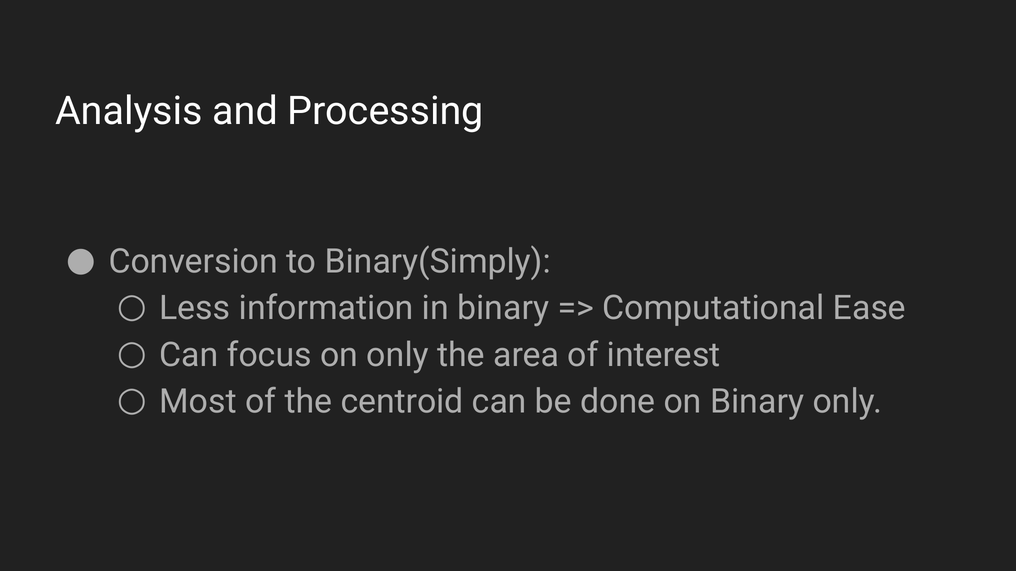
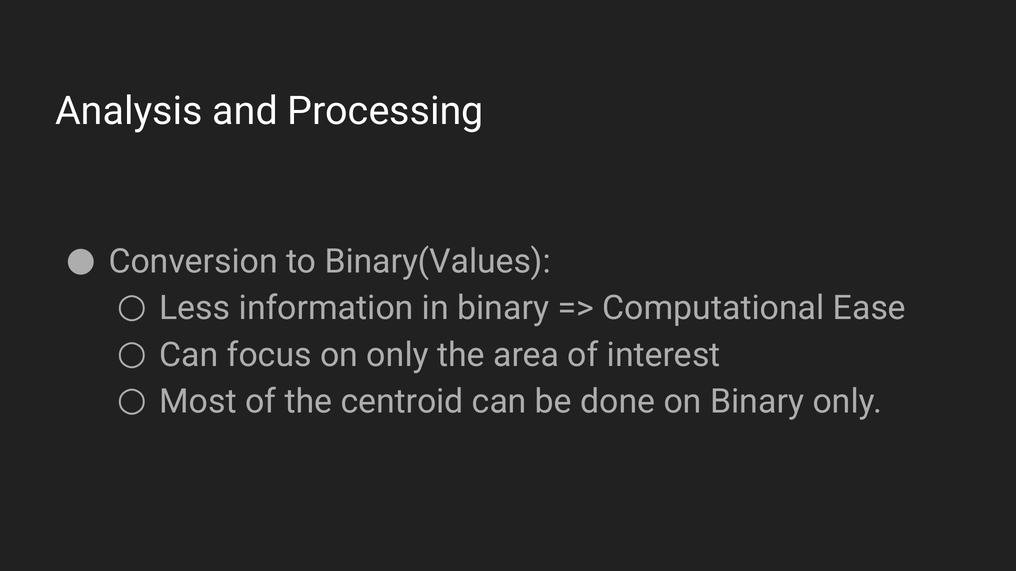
Binary(Simply: Binary(Simply -> Binary(Values (438, 262)
